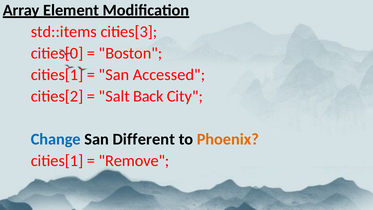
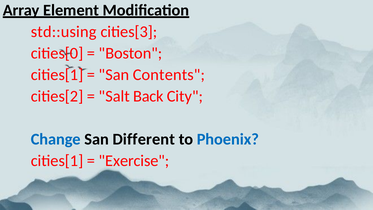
std::items: std::items -> std::using (64, 32)
Accessed: Accessed -> Contents (169, 75)
Phoenix colour: orange -> blue (228, 139)
Remove: Remove -> Exercise (134, 161)
